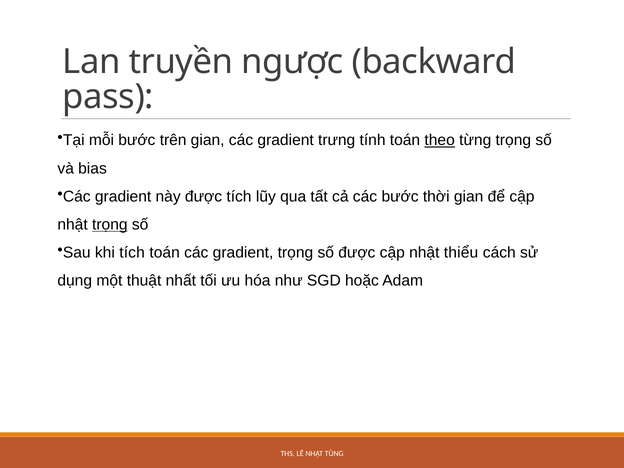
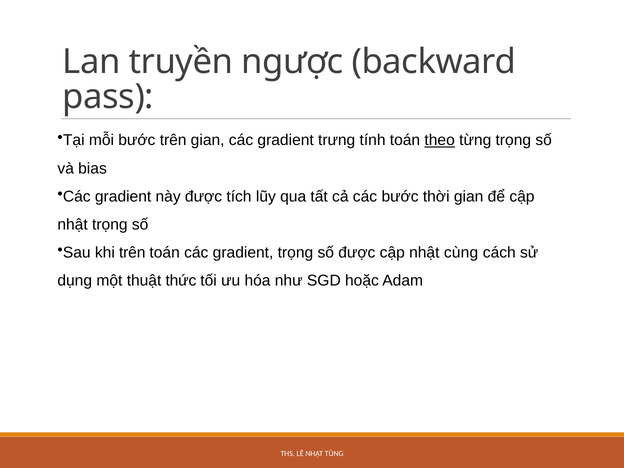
trọng underline: present -> none (110, 225)
khi tích: tích -> trên (132, 253)
thiểu: thiểu -> cùng (461, 253)
nhất: nhất -> thức (181, 281)
